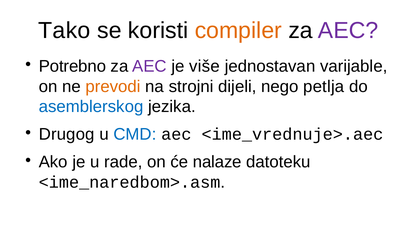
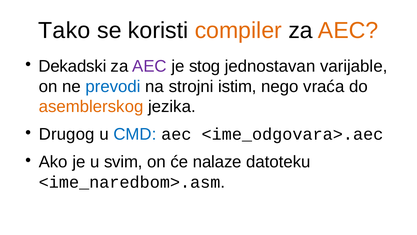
AEC colour: purple -> orange (348, 31)
Potrebno: Potrebno -> Dekadski (72, 66)
više: više -> stog (205, 66)
prevodi colour: orange -> blue (113, 86)
dijeli: dijeli -> istim (237, 86)
petlja: petlja -> vraća (324, 86)
asemblerskog colour: blue -> orange (91, 107)
<ime_vrednuje>.aec: <ime_vrednuje>.aec -> <ime_odgovara>.aec (292, 134)
rade: rade -> svim (123, 162)
